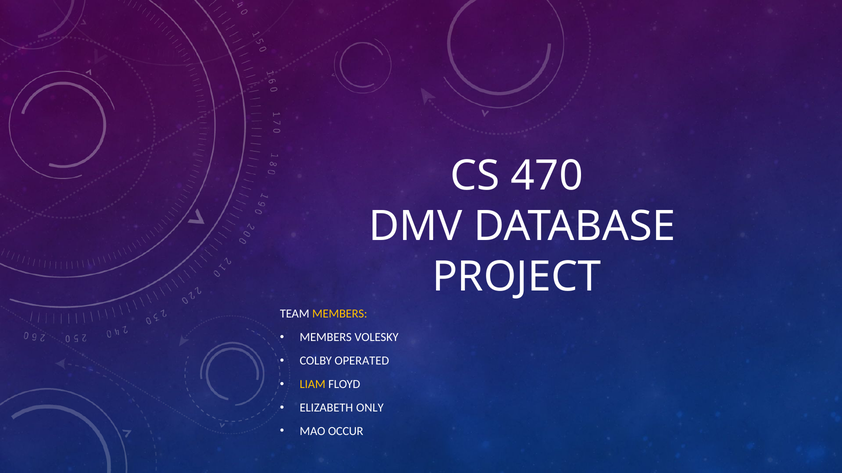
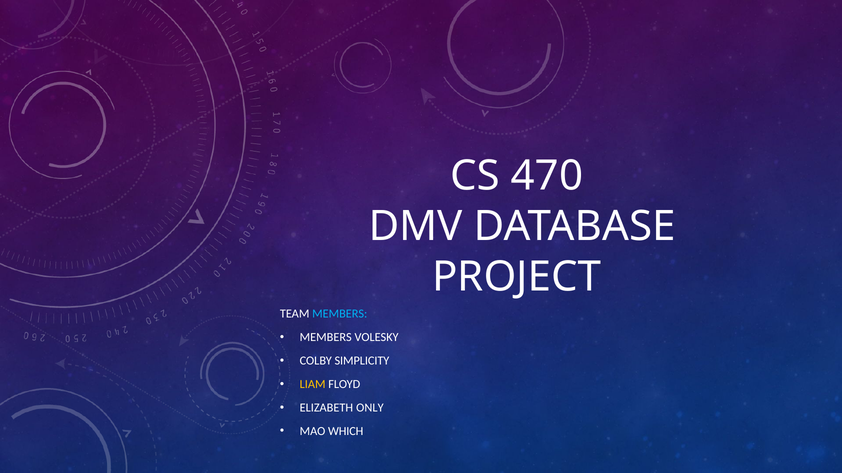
MEMBERS colour: yellow -> light blue (340, 314)
OPERATED: OPERATED -> SIMPLICITY (362, 361)
OCCUR: OCCUR -> WHICH (346, 432)
